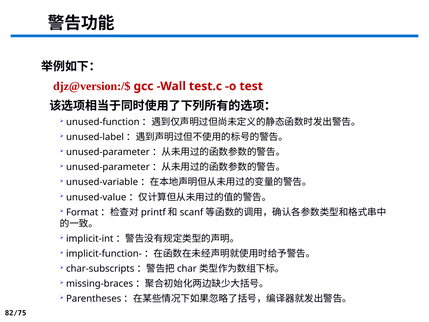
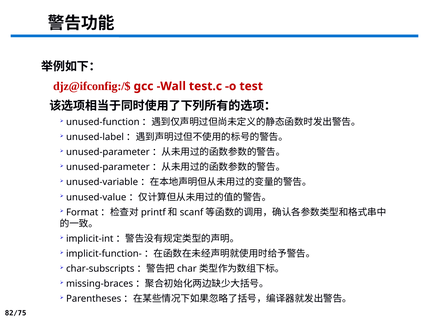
djz@version:/$: djz@version:/$ -> djz@ifconfig:/$ (92, 86)
